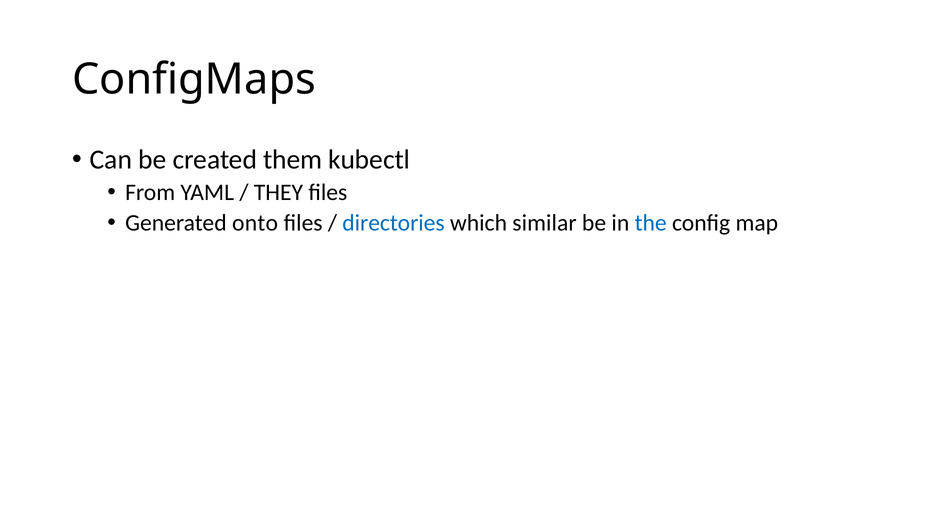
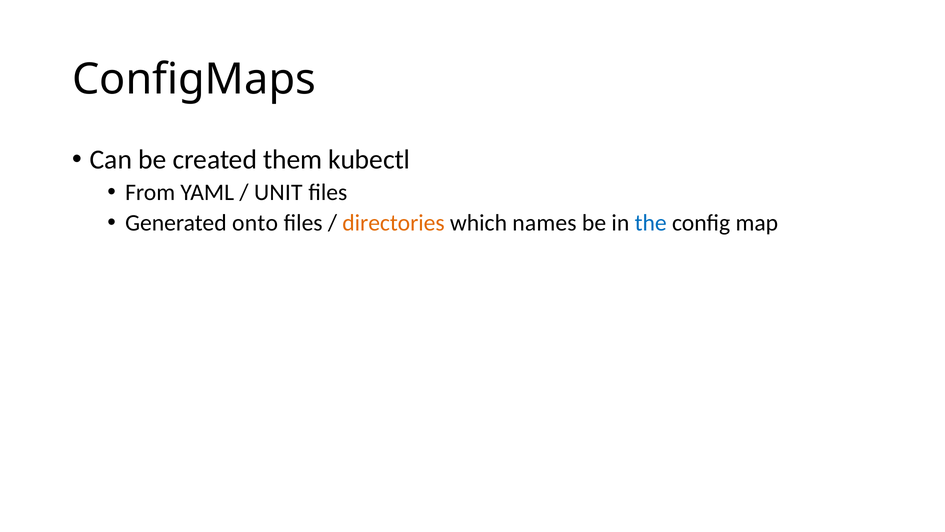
THEY: THEY -> UNIT (278, 192)
directories colour: blue -> orange (394, 223)
similar: similar -> names (544, 223)
